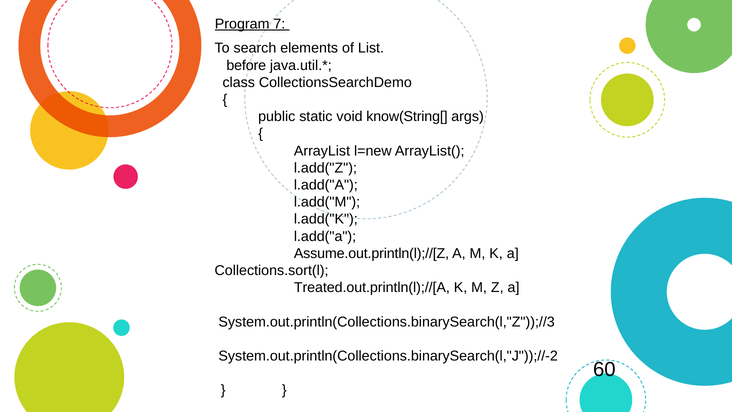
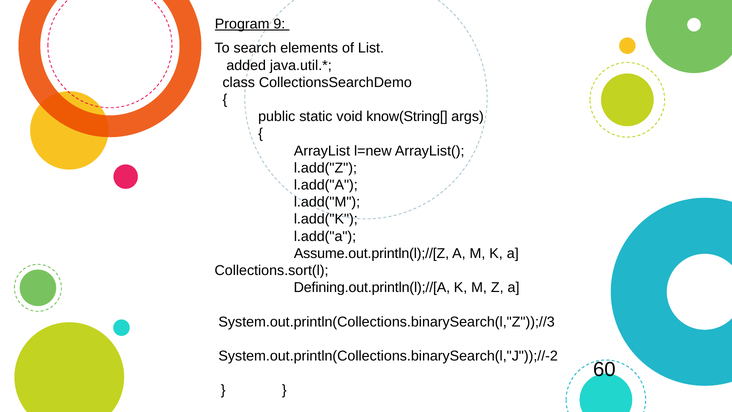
7: 7 -> 9 (279, 24)
before: before -> added (246, 65)
Treated.out.println(l);//[A: Treated.out.println(l);//[A -> Defining.out.println(l);//[A (372, 287)
